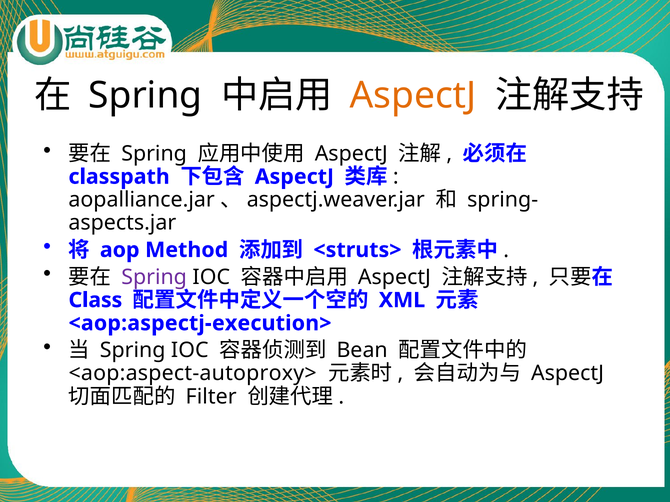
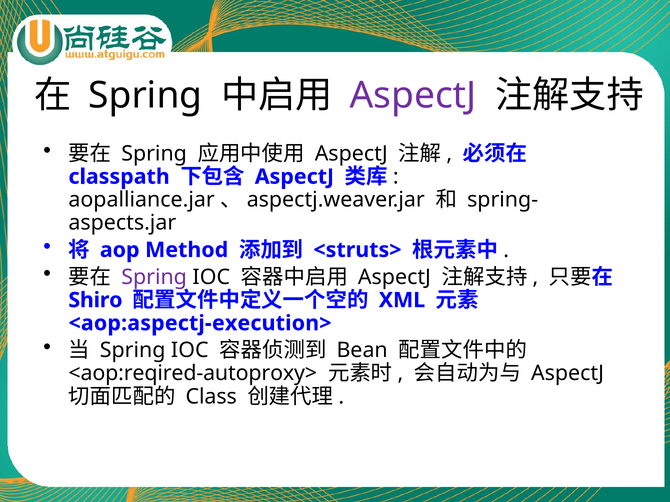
AspectJ colour: orange -> purple (413, 96)
Class: Class -> Shiro (95, 300)
<aop:aspect-autoproxy>: <aop:aspect-autoproxy> -> <aop:reqired-autoproxy> (193, 374)
Filter: Filter -> Class (211, 397)
